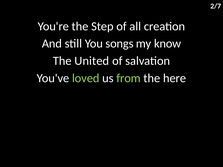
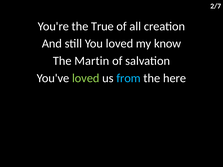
Step: Step -> True (102, 26)
You songs: songs -> loved (119, 44)
United: United -> Martin (92, 61)
from colour: light green -> light blue (129, 78)
